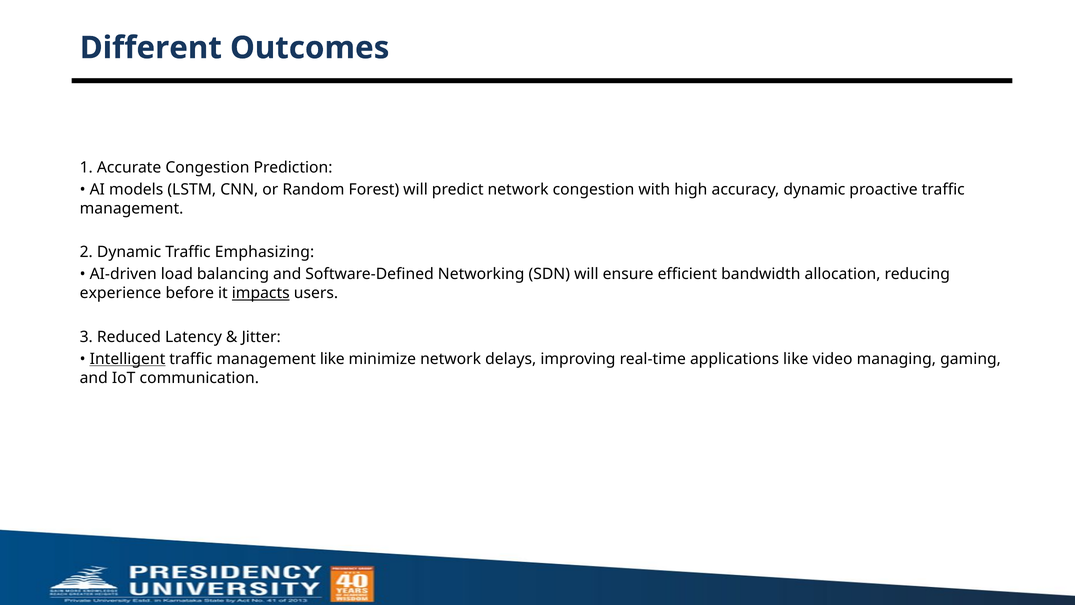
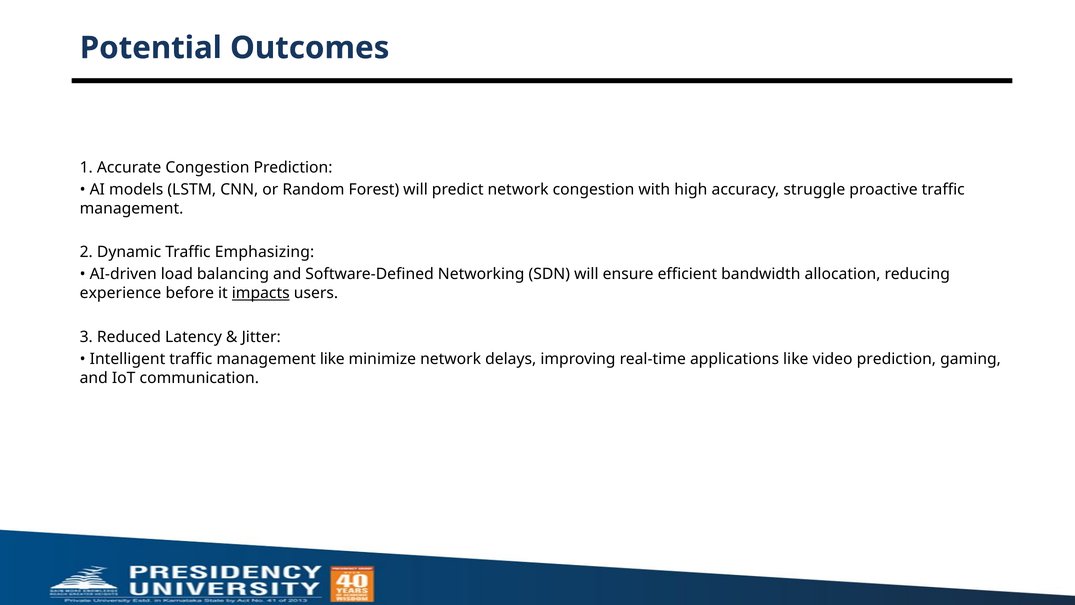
Different: Different -> Potential (151, 48)
accuracy dynamic: dynamic -> struggle (814, 189)
Intelligent underline: present -> none (127, 359)
video managing: managing -> prediction (896, 359)
